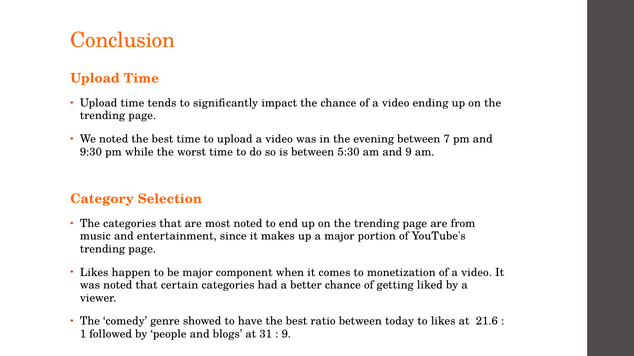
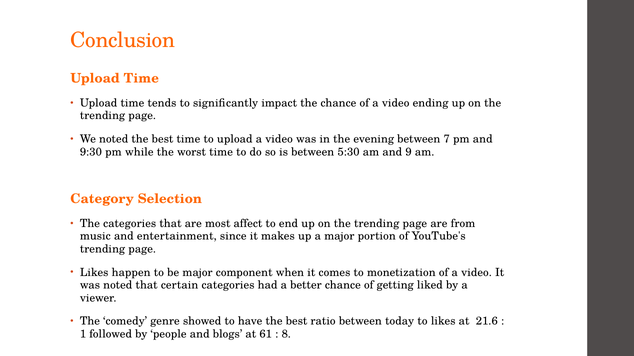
most noted: noted -> affect (248, 224)
31: 31 -> 61 (266, 335)
9: 9 -> 8 (286, 335)
